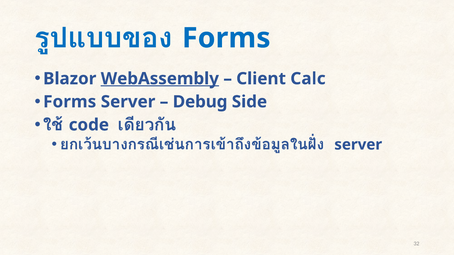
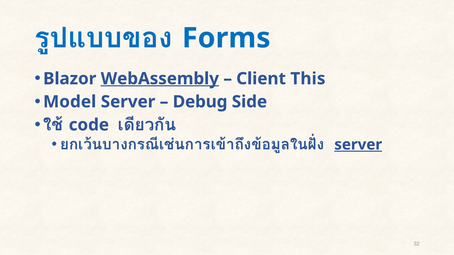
Calc: Calc -> This (308, 79)
Forms: Forms -> Model (70, 102)
server underline: none -> present (358, 145)
